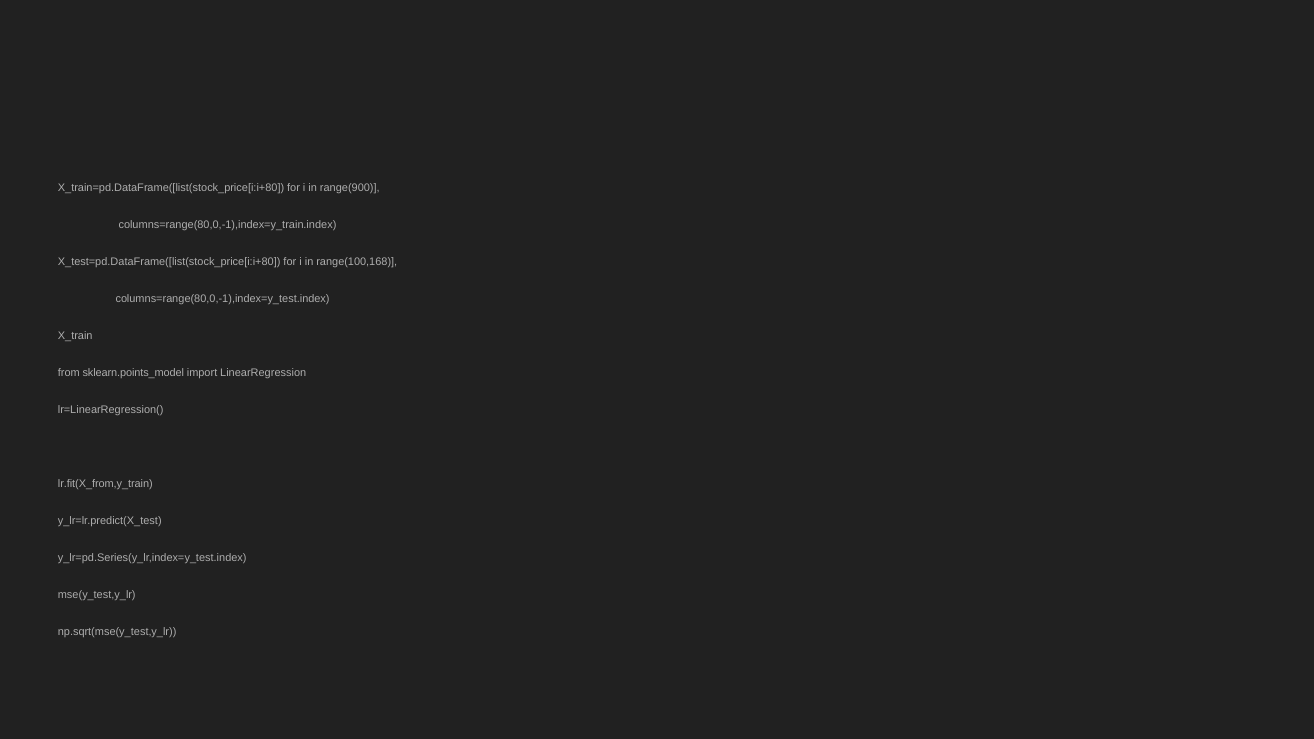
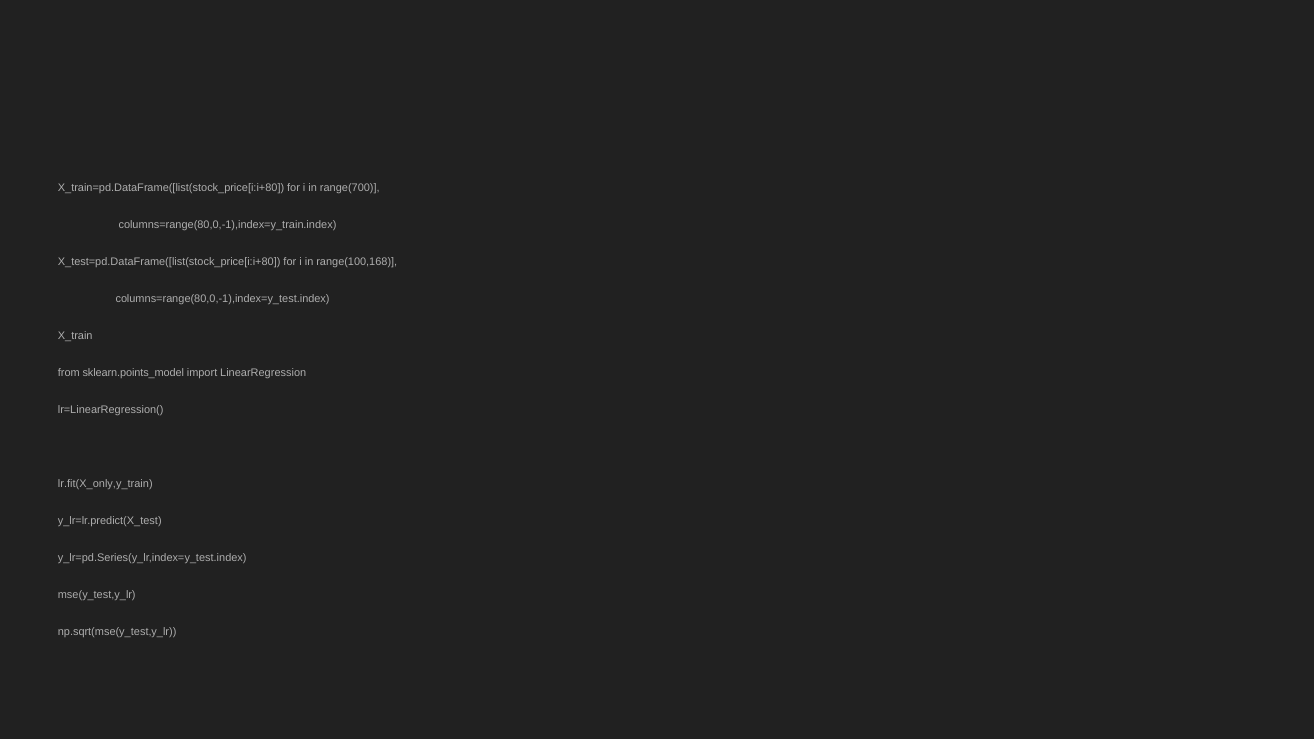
range(900: range(900 -> range(700 (350, 188)
lr.fit(X_from,y_train: lr.fit(X_from,y_train -> lr.fit(X_only,y_train (105, 484)
